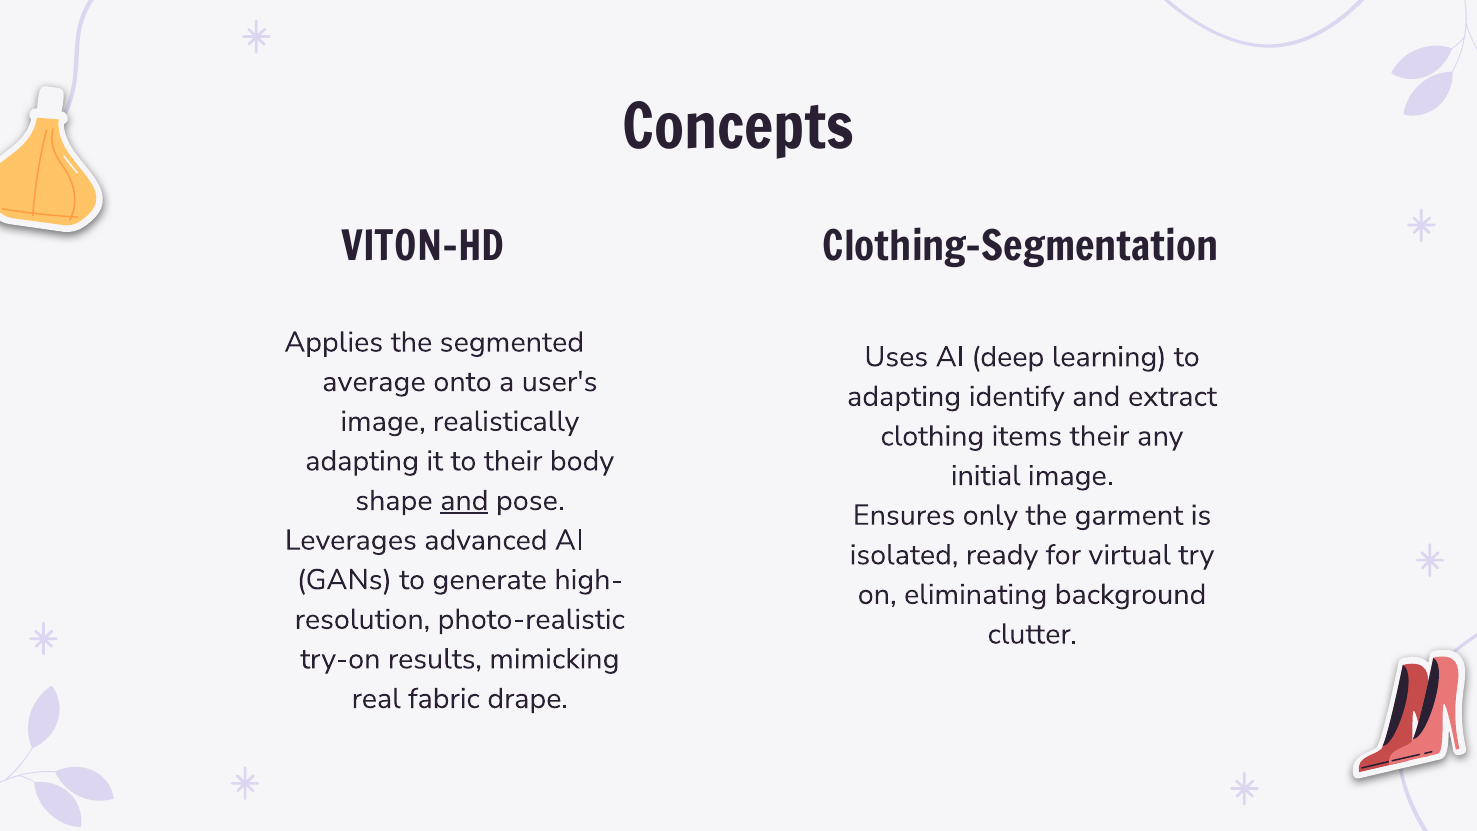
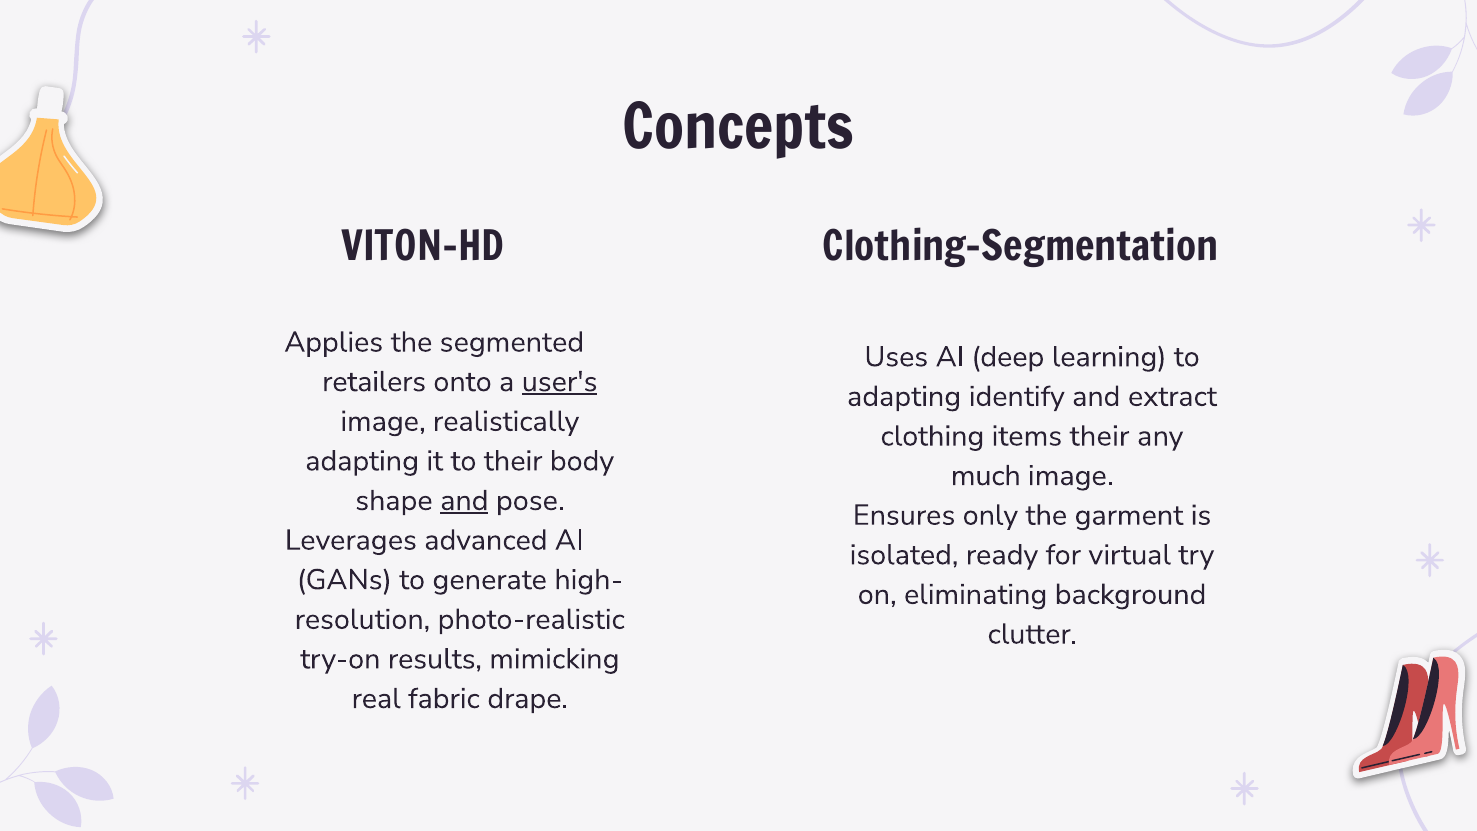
average: average -> retailers (374, 382)
user's underline: none -> present (560, 382)
initial: initial -> much (986, 476)
